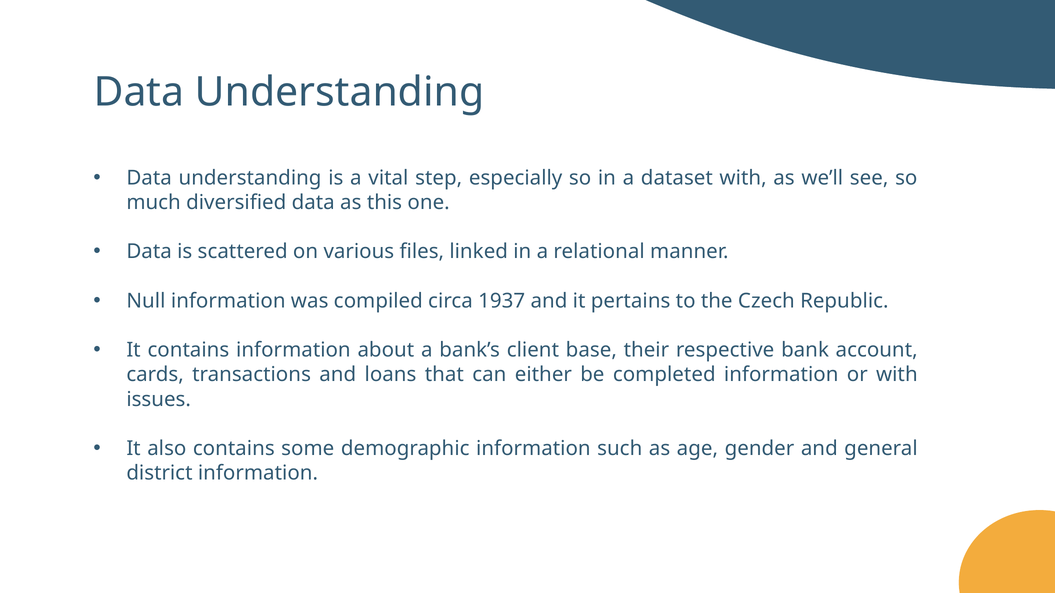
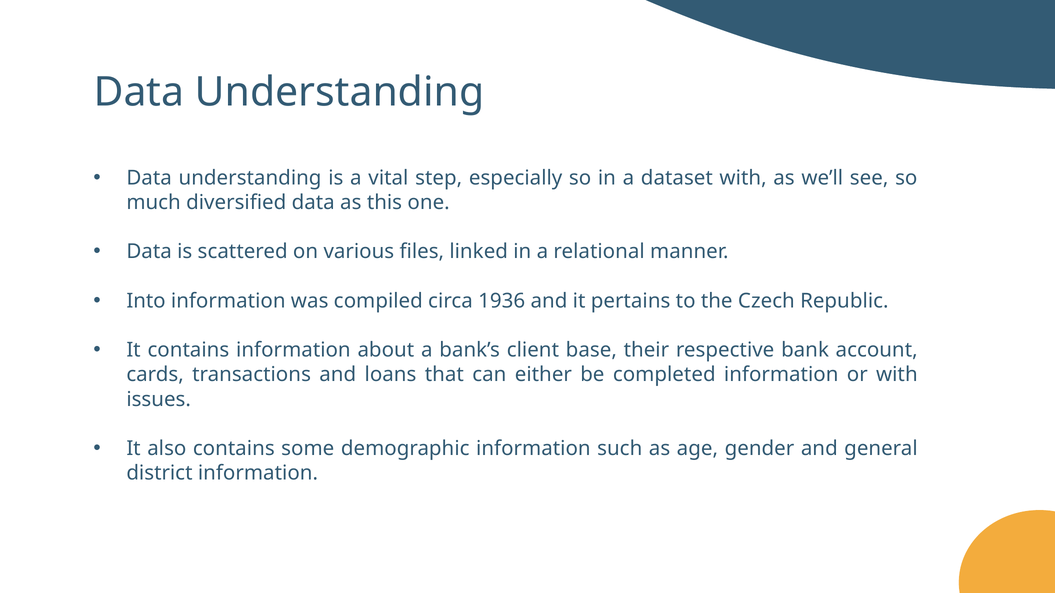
Null: Null -> Into (146, 301)
1937: 1937 -> 1936 (502, 301)
